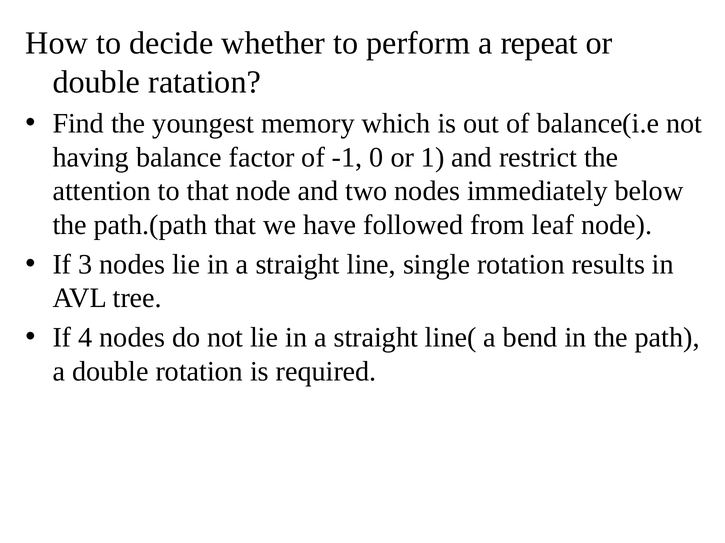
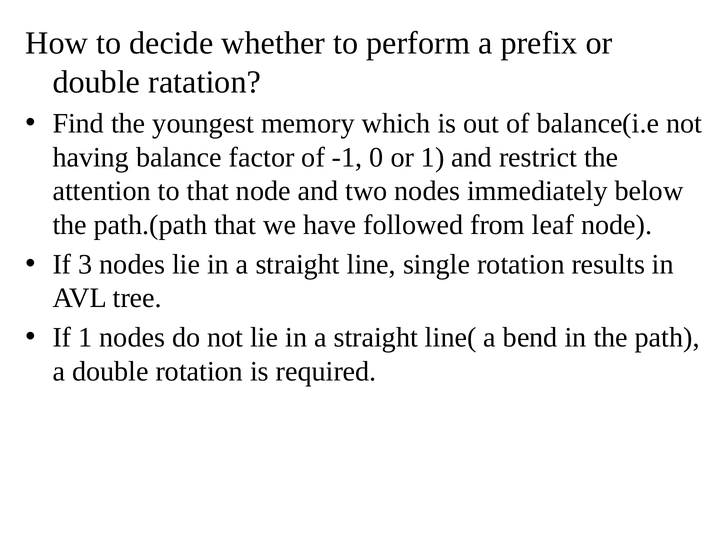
repeat: repeat -> prefix (539, 43)
If 4: 4 -> 1 (85, 338)
